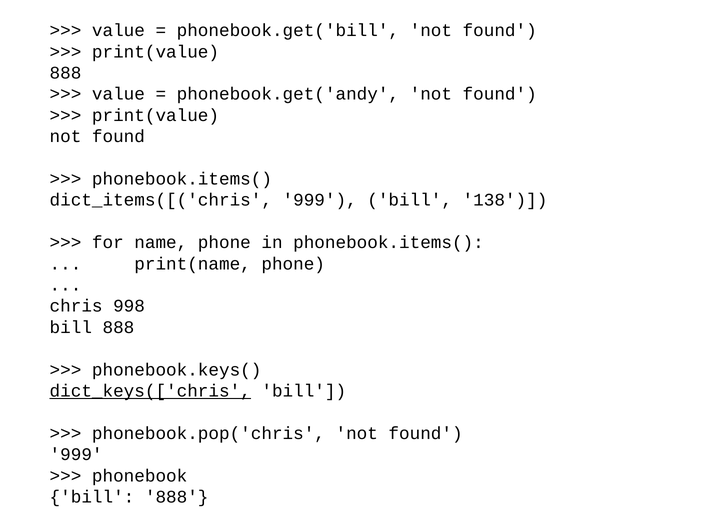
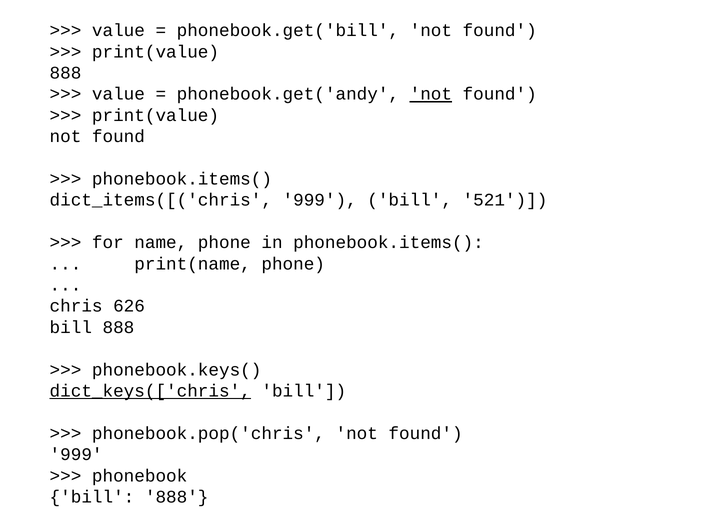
not underline: none -> present (431, 94)
138: 138 -> 521 (505, 200)
998: 998 -> 626 (129, 306)
